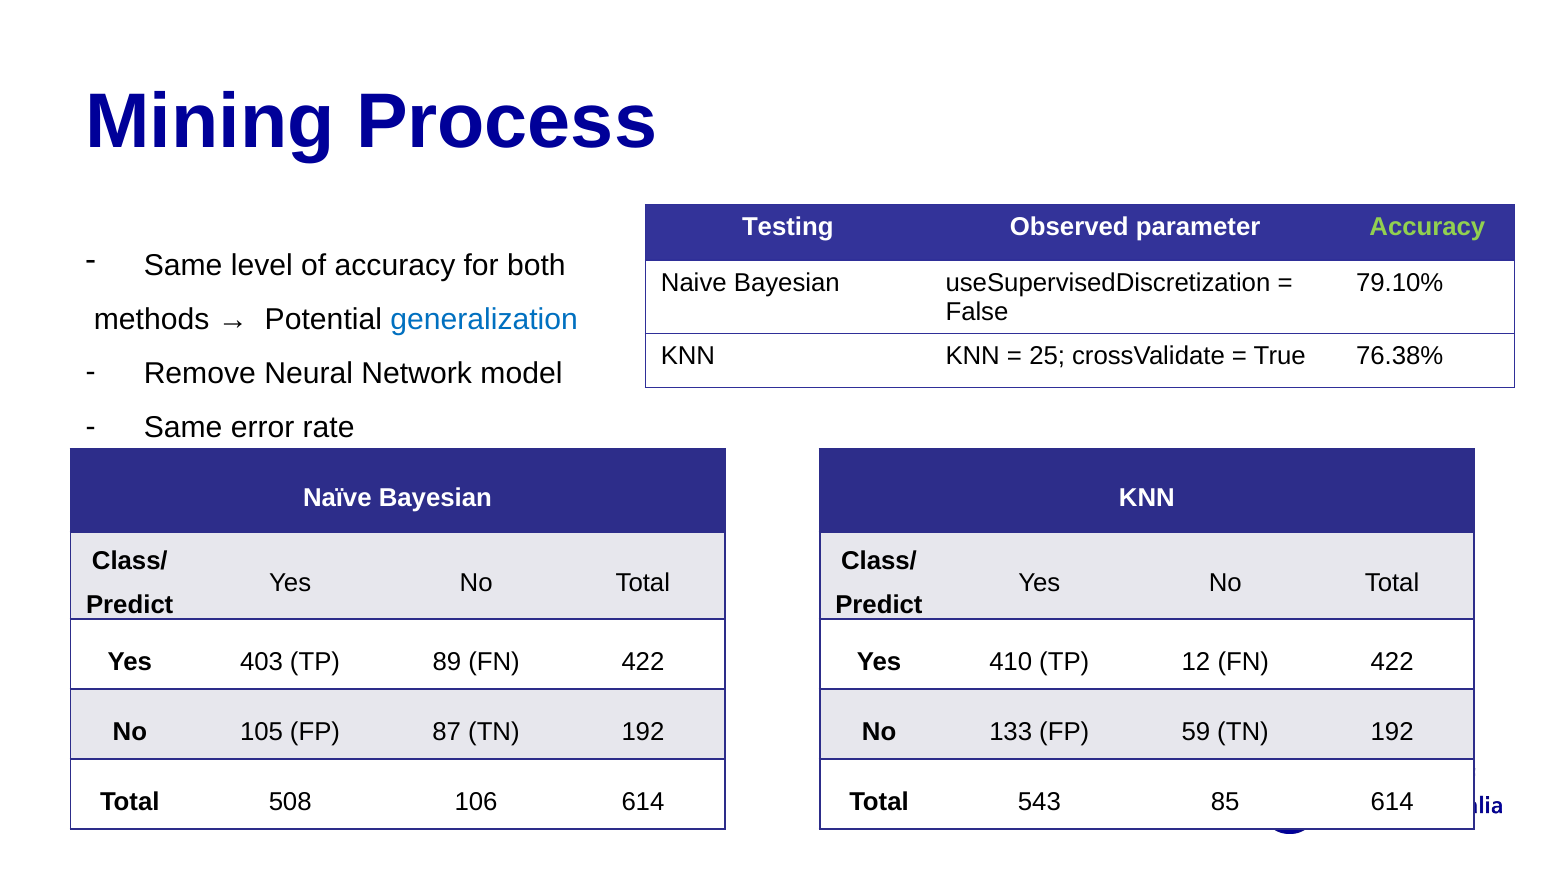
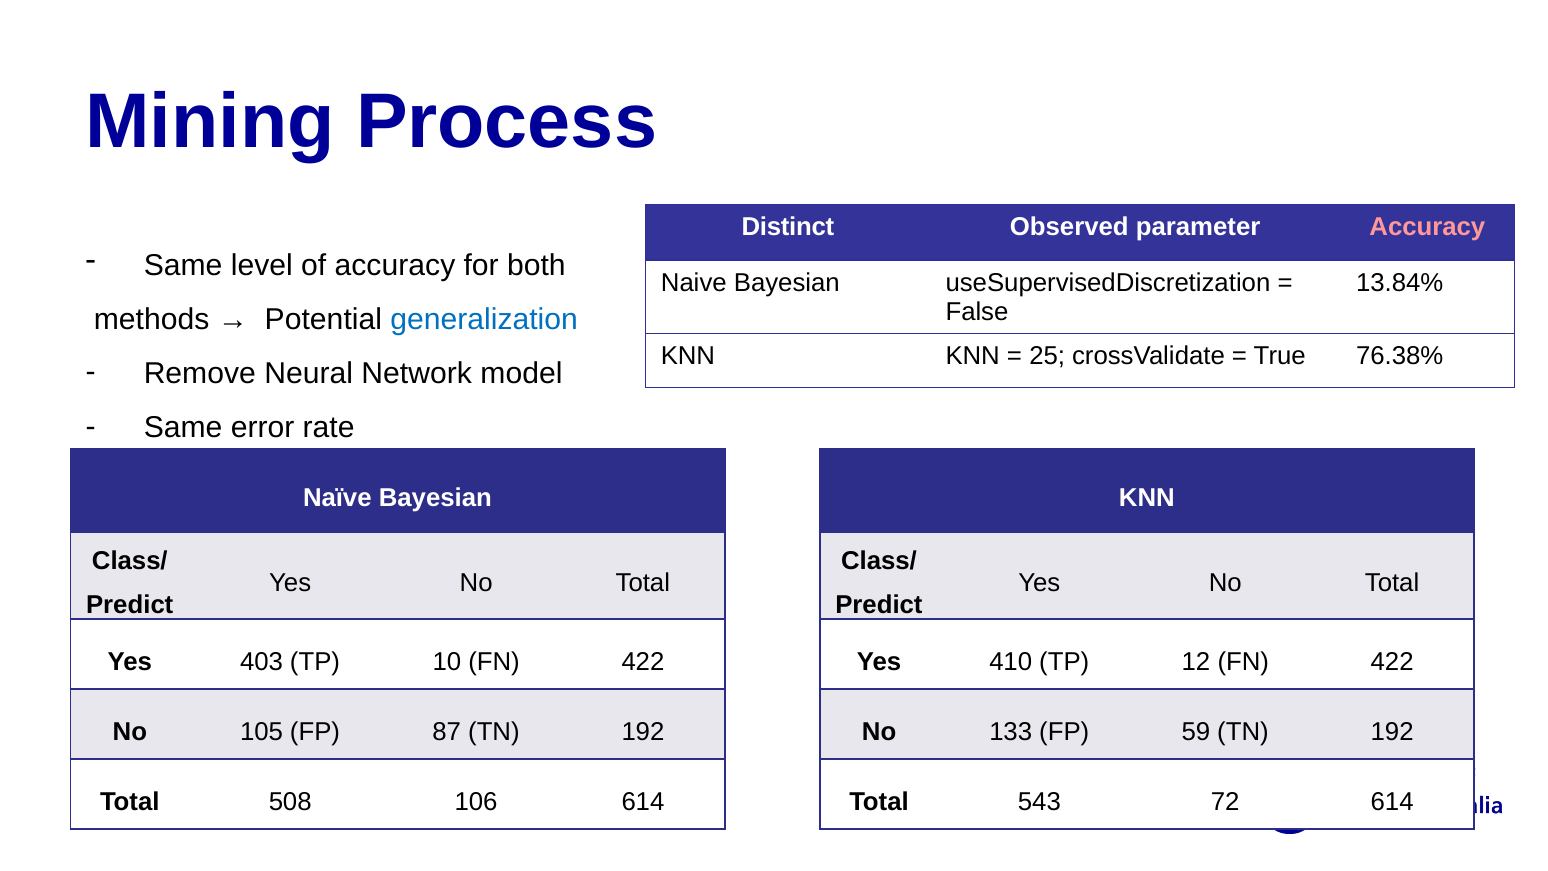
Testing: Testing -> Distinct (788, 227)
Accuracy colour: light green -> pink (1427, 227)
79.10%: 79.10% -> 13.84% (1400, 283)
89: 89 -> 10 (447, 661)
85: 85 -> 72 (1225, 802)
